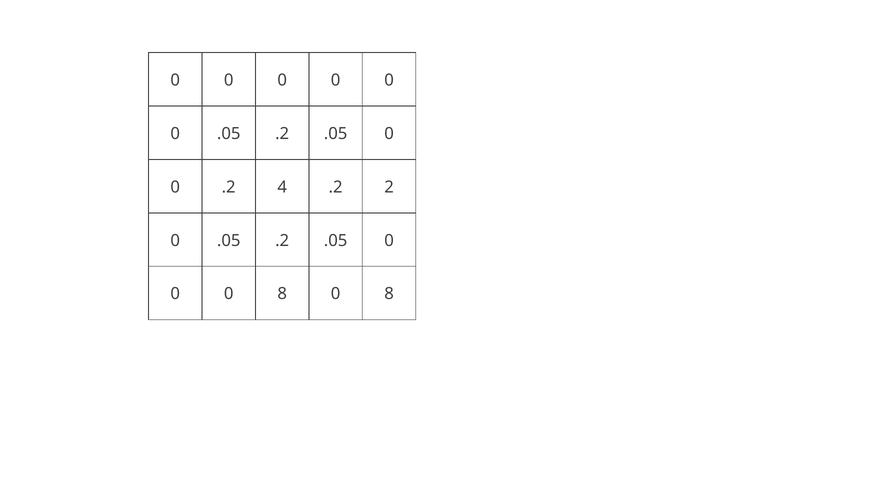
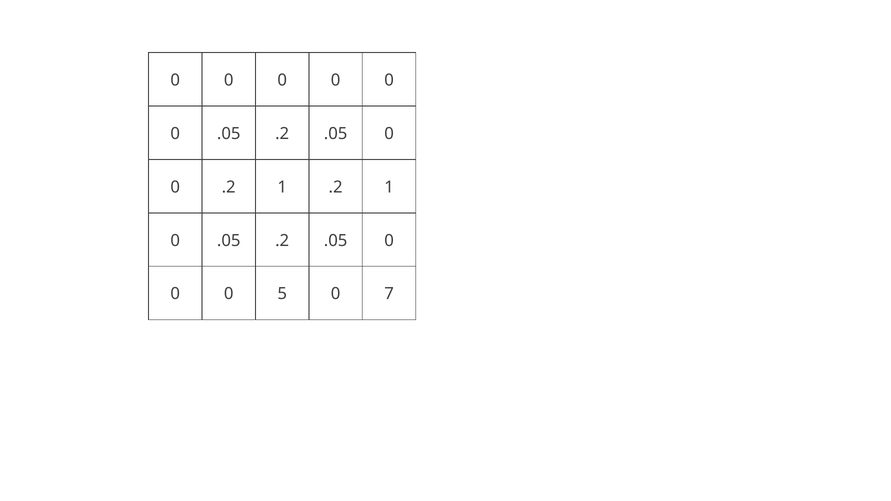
0 .2 4: 4 -> 1 (282, 187)
2: 2 -> 1 (389, 187)
0 0 8: 8 -> 5 (282, 294)
8: 8 -> 7 (389, 294)
